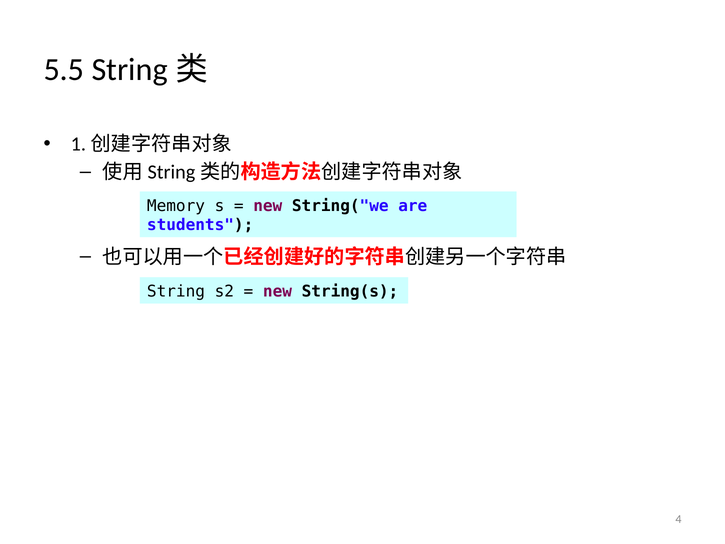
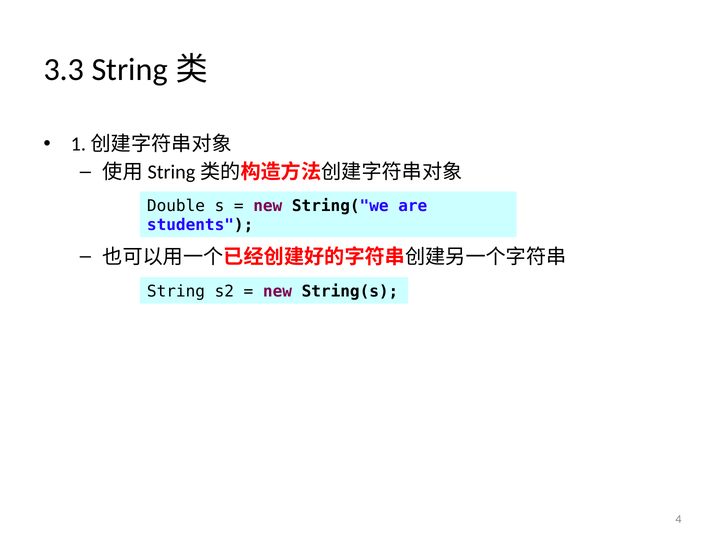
5.5: 5.5 -> 3.3 (64, 69)
Memory: Memory -> Double (176, 206)
